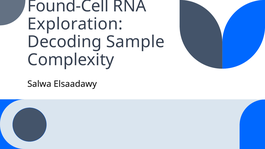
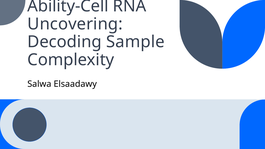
Found-Cell: Found-Cell -> Ability-Cell (68, 6)
Exploration: Exploration -> Uncovering (75, 24)
